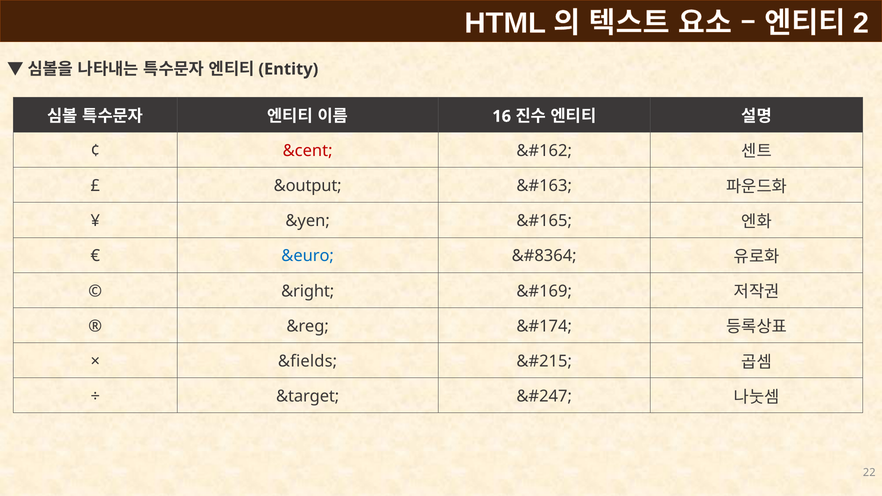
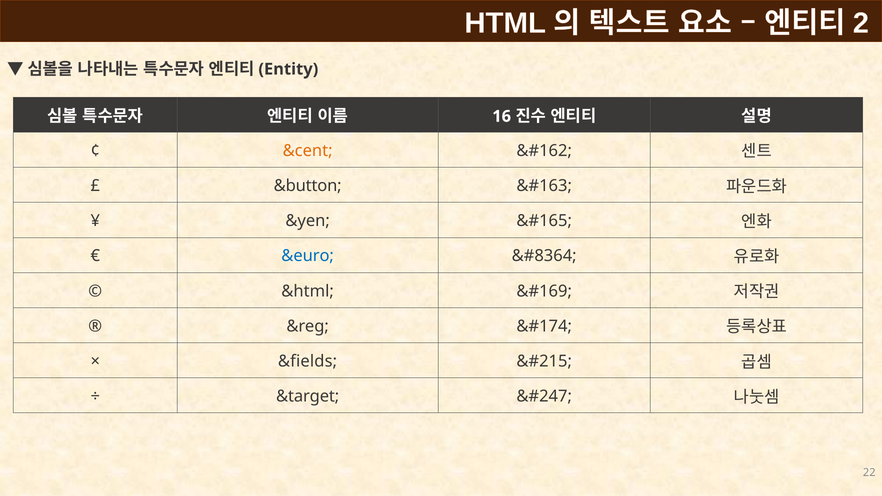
&cent colour: red -> orange (308, 151)
&output: &output -> &button (308, 186)
&right: &right -> &html (308, 291)
